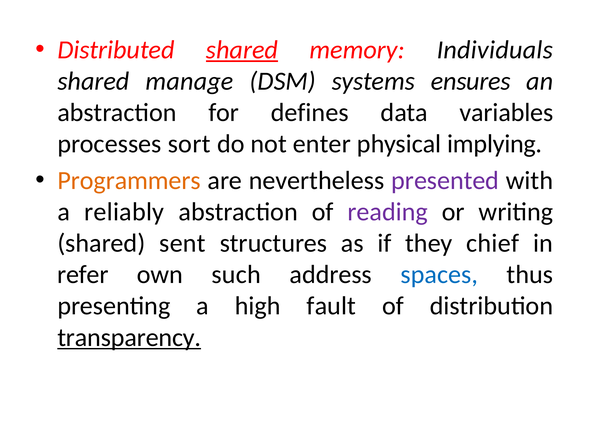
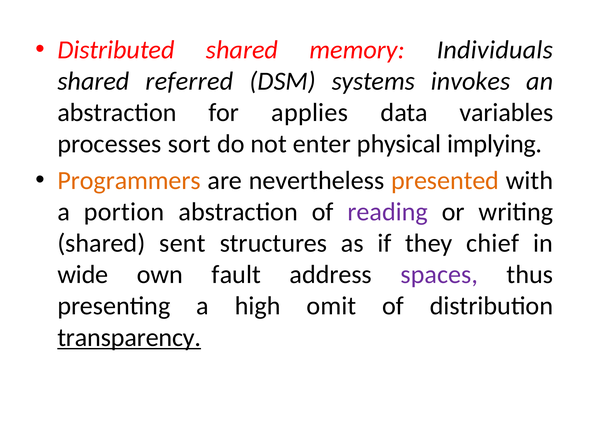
shared underline: present -> none (242, 50)
manage: manage -> referred (189, 81)
ensures: ensures -> invokes (471, 81)
defines: defines -> applies (310, 113)
presented colour: purple -> orange (445, 181)
reliably: reliably -> portion (124, 212)
refer: refer -> wide (83, 275)
such: such -> fault (236, 275)
spaces colour: blue -> purple (439, 275)
fault: fault -> omit (331, 307)
